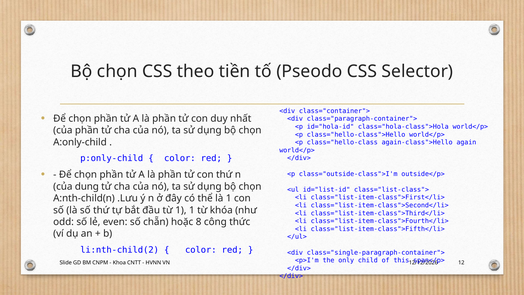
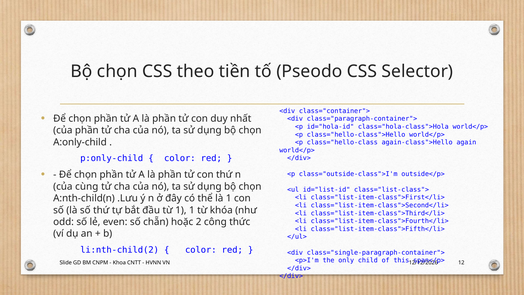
dụng: dụng -> cùng (87, 186)
8: 8 -> 2 (199, 222)
